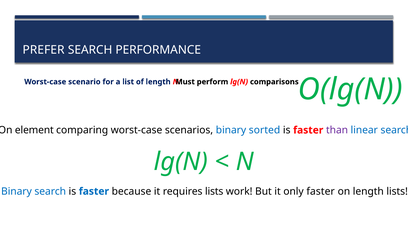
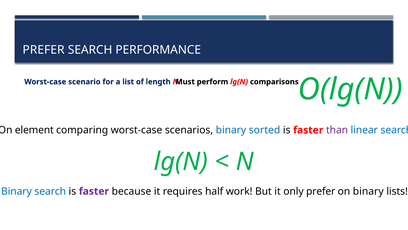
faster colour: blue -> purple (94, 191)
requires lists: lists -> half (214, 191)
only faster: faster -> prefer (321, 191)
on length: length -> binary (368, 191)
